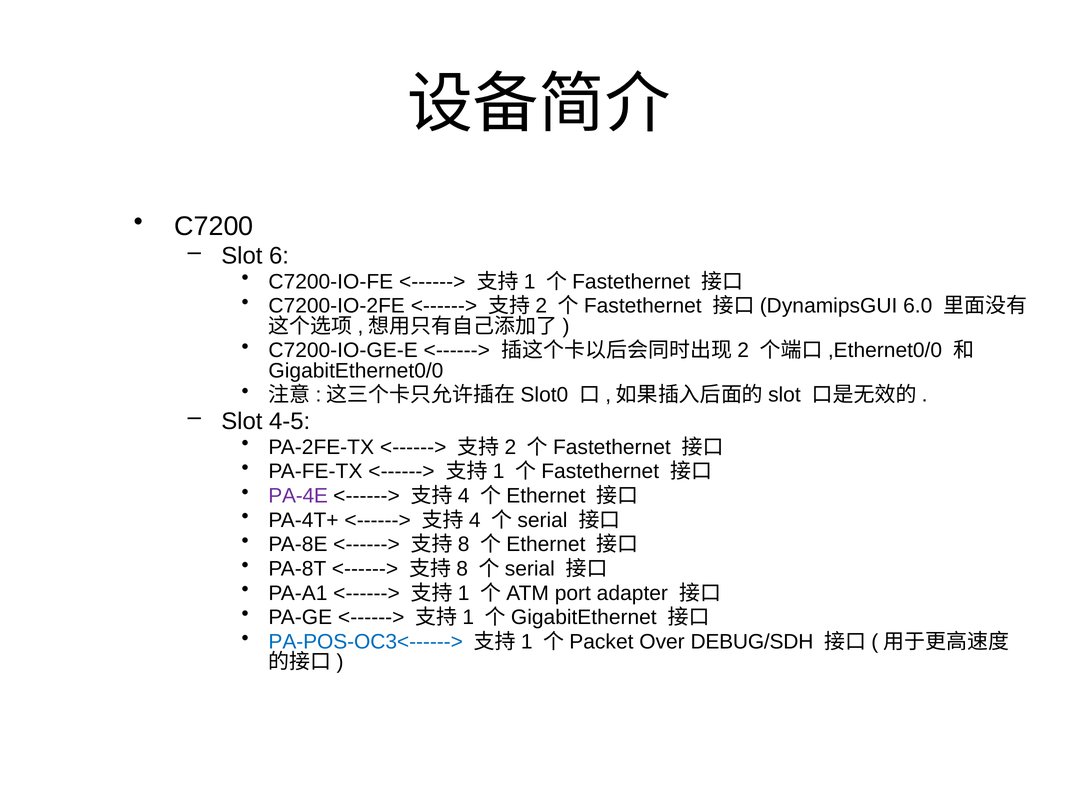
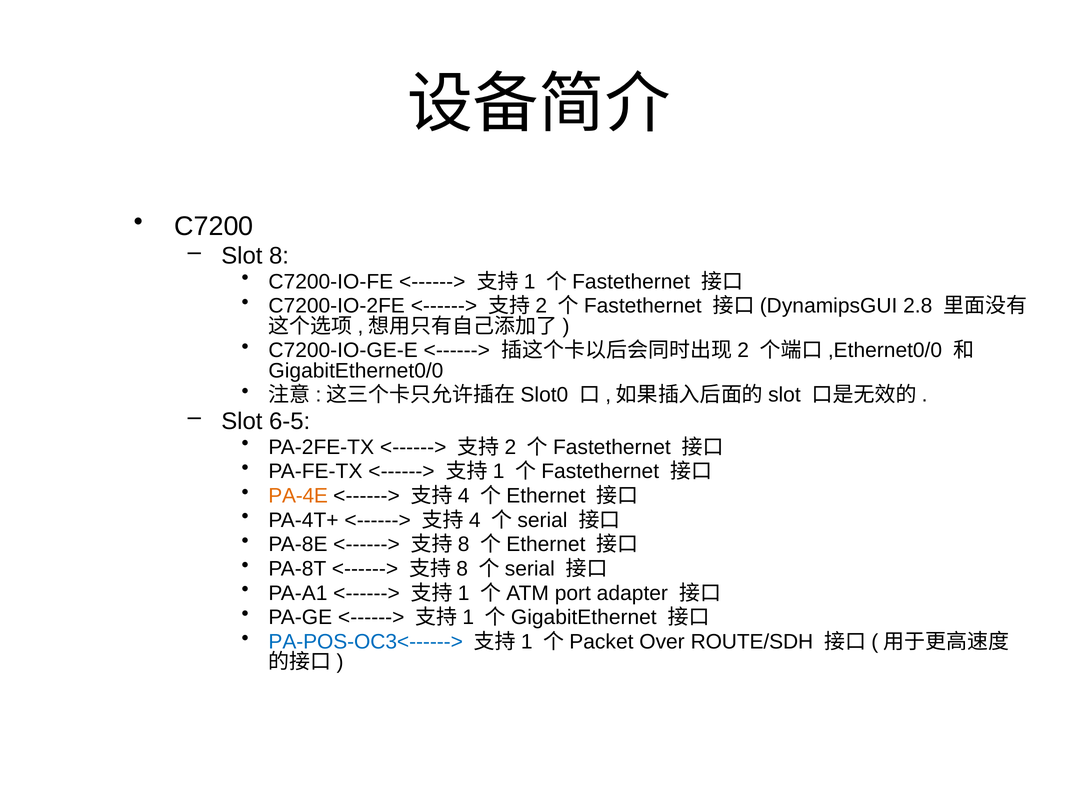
6: 6 -> 8 (279, 256)
6.0: 6.0 -> 2.8 (918, 306)
4-5: 4-5 -> 6-5 (290, 421)
PA-4E colour: purple -> orange (298, 495)
DEBUG/SDH: DEBUG/SDH -> ROUTE/SDH (752, 641)
